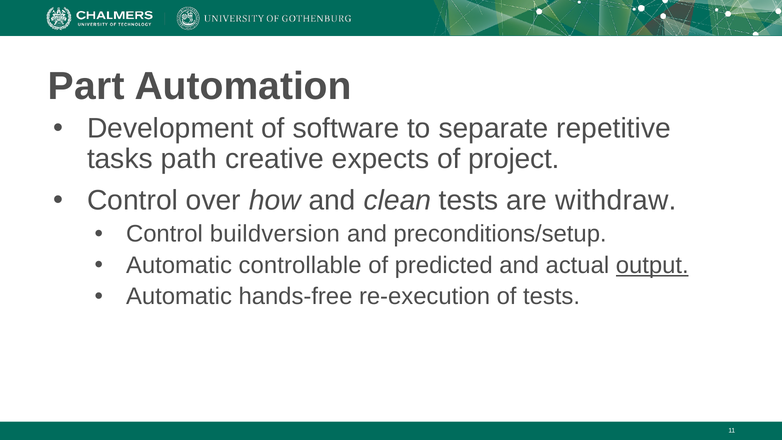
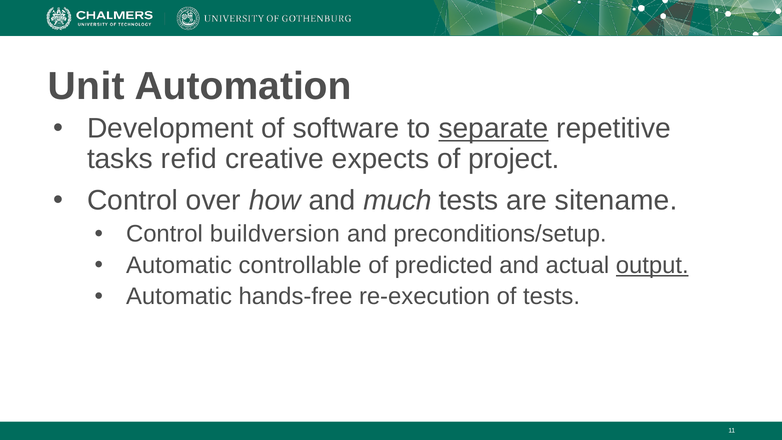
Part: Part -> Unit (86, 86)
separate underline: none -> present (493, 129)
path: path -> refid (189, 159)
clean: clean -> much (397, 200)
withdraw: withdraw -> sitename (616, 200)
